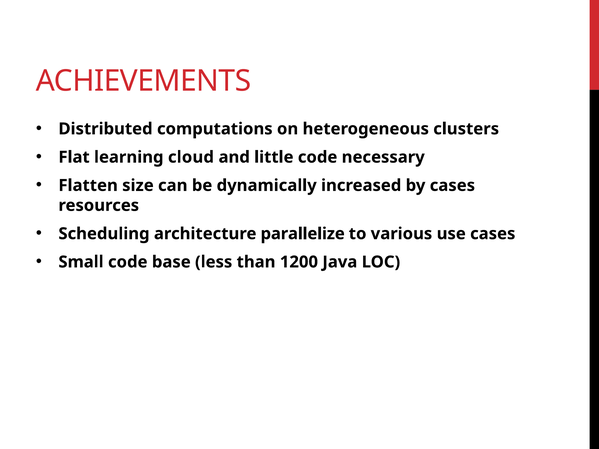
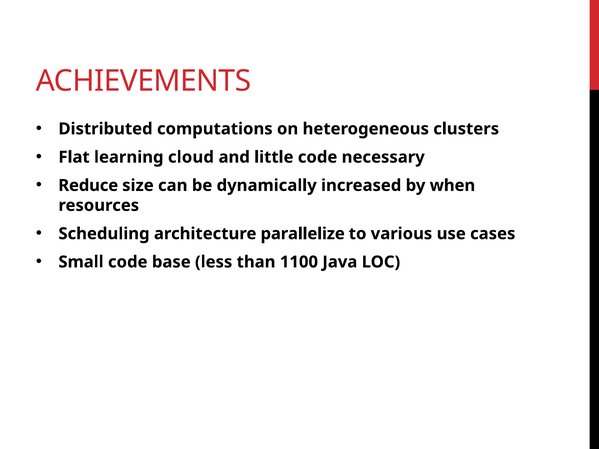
Flatten: Flatten -> Reduce (88, 186)
by cases: cases -> when (452, 186)
1200: 1200 -> 1100 (299, 262)
